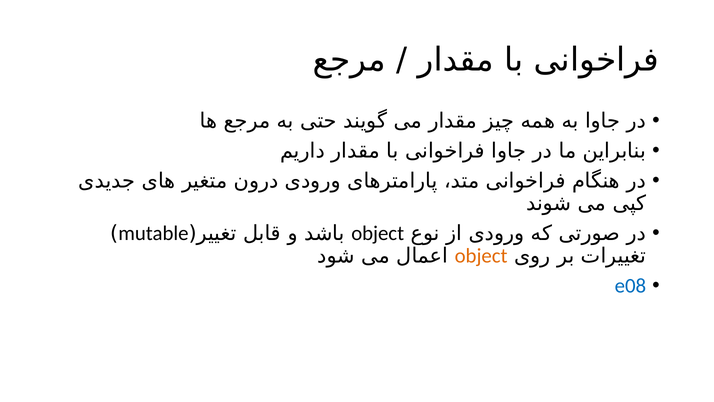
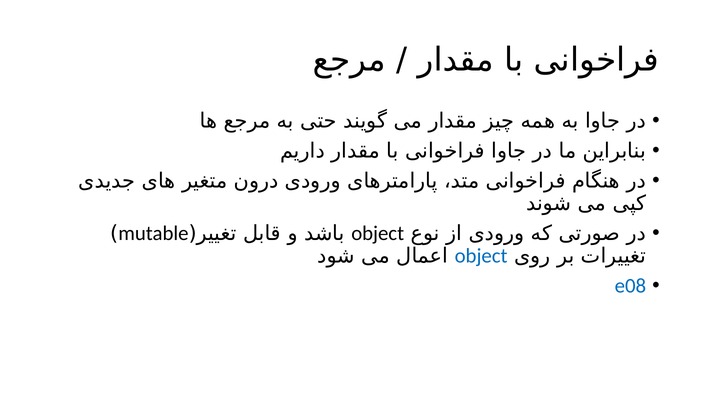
object colour: orange -> blue (481, 256)
